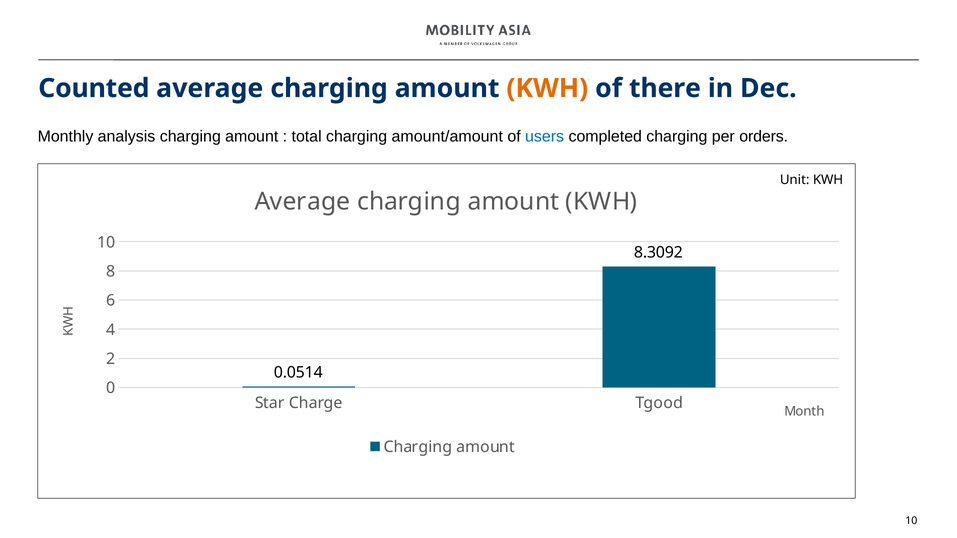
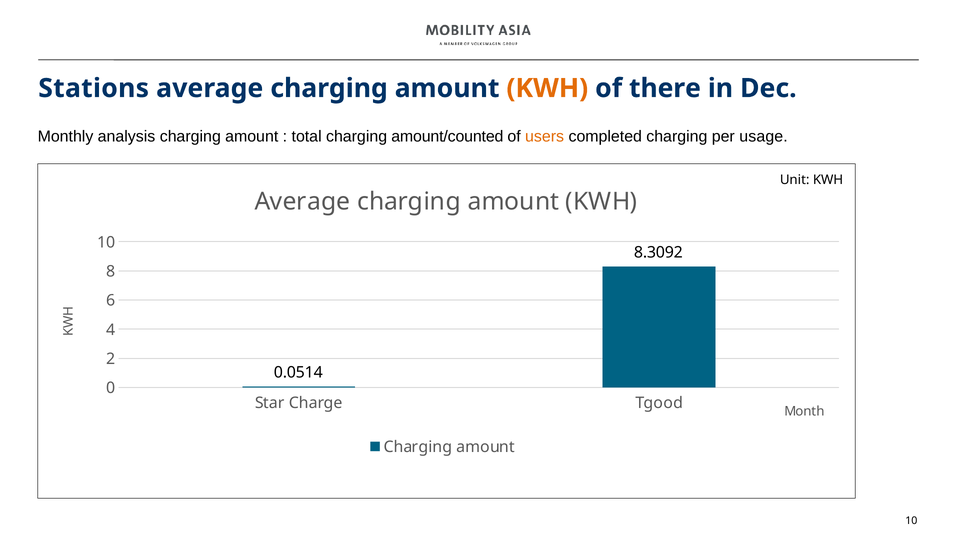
Counted: Counted -> Stations (94, 88)
amount/amount: amount/amount -> amount/counted (447, 137)
users colour: blue -> orange (545, 137)
orders: orders -> usage (764, 137)
